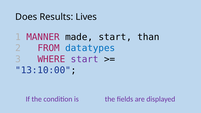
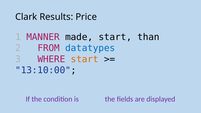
Does: Does -> Clark (26, 17)
Lives: Lives -> Price (86, 17)
start colour: purple -> orange (85, 59)
